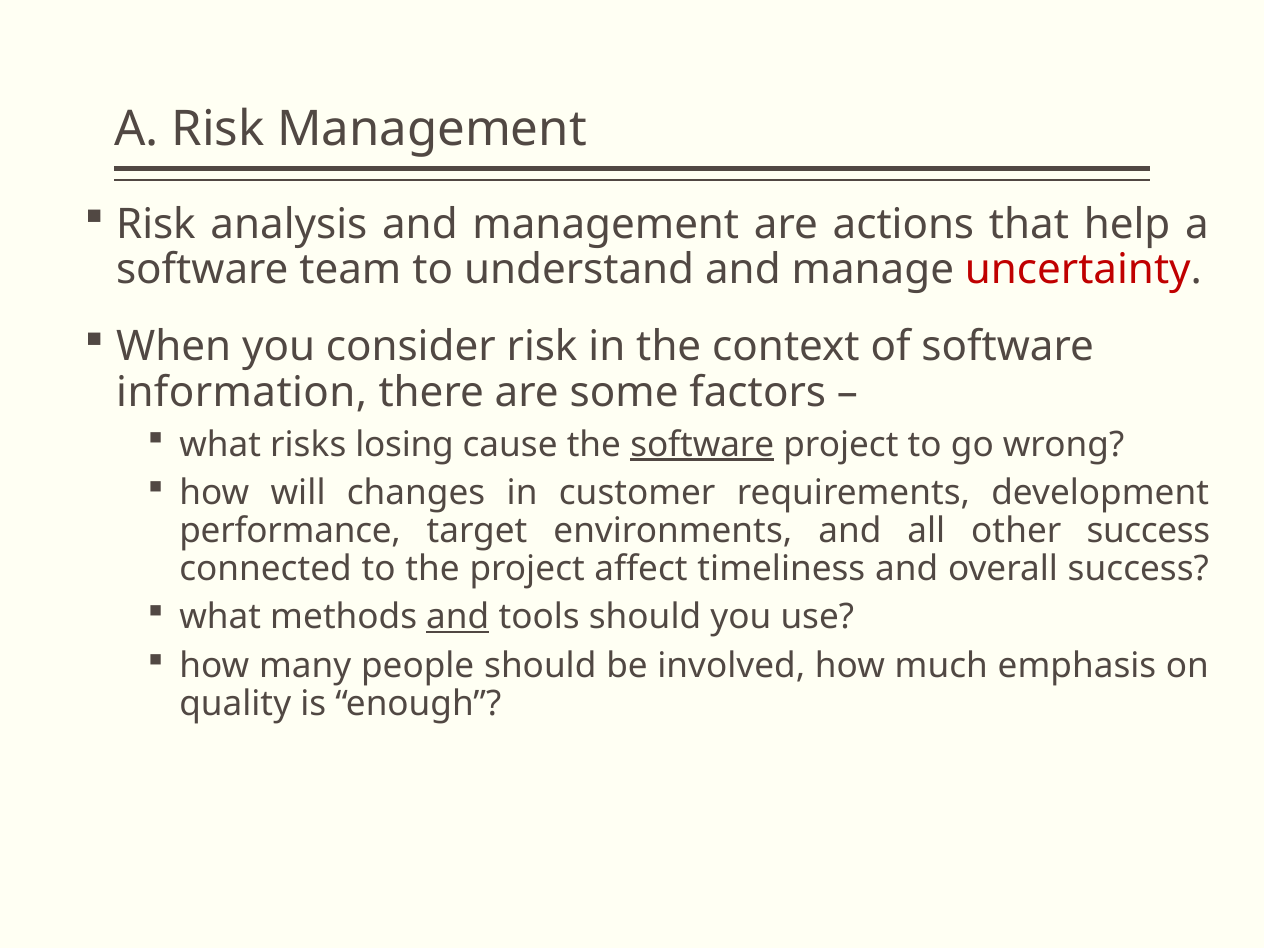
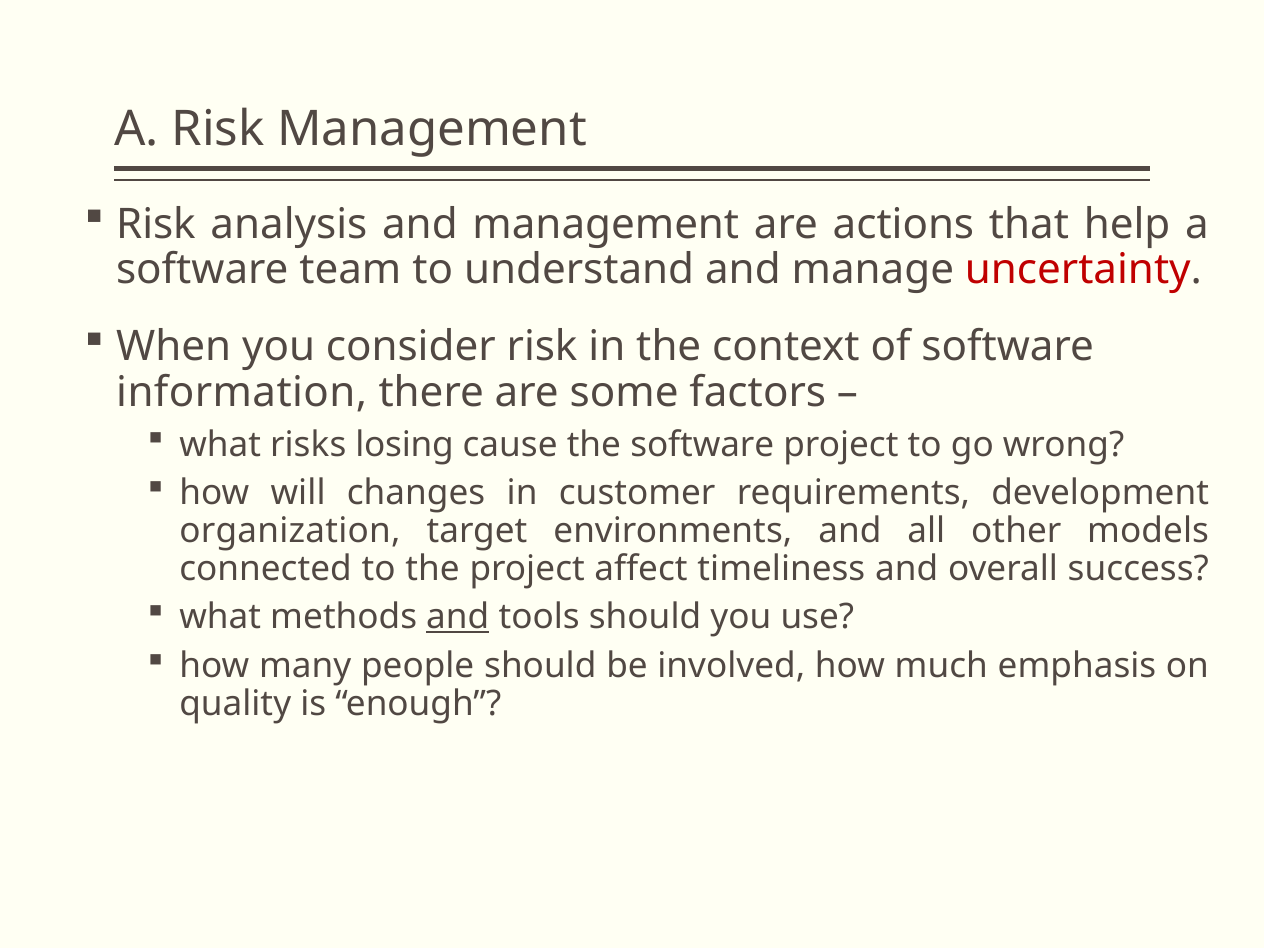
software underline: present -> none (702, 444)
performance: performance -> organization (290, 531)
other success: success -> models (1148, 531)
